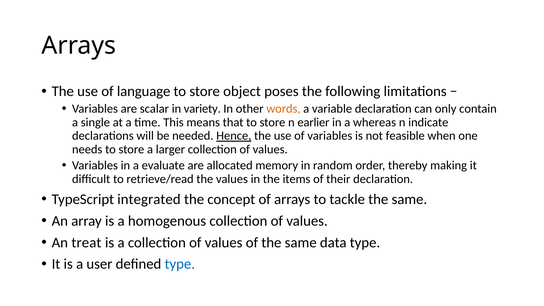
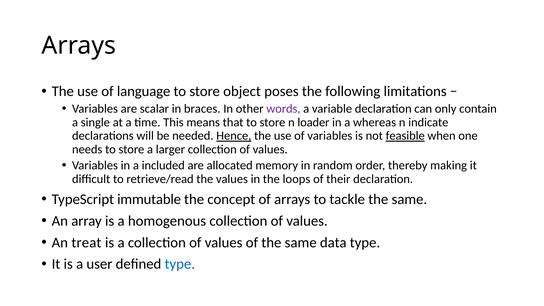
variety: variety -> braces (202, 109)
words colour: orange -> purple (283, 109)
earlier: earlier -> loader (313, 122)
feasible underline: none -> present (405, 136)
evaluate: evaluate -> included (163, 166)
items: items -> loops (296, 179)
integrated: integrated -> immutable (149, 199)
